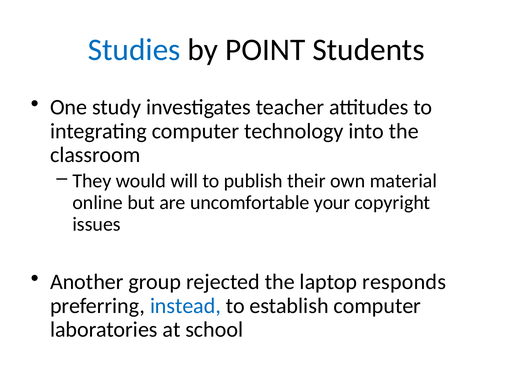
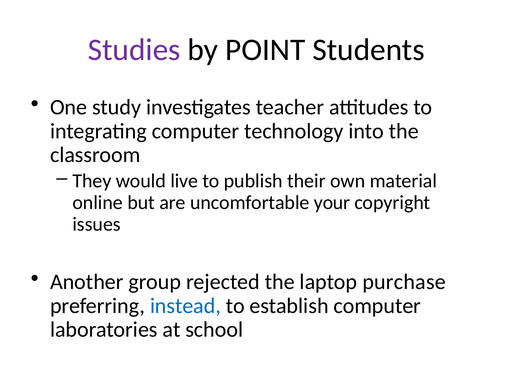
Studies colour: blue -> purple (134, 50)
will: will -> live (184, 181)
responds: responds -> purchase (404, 282)
